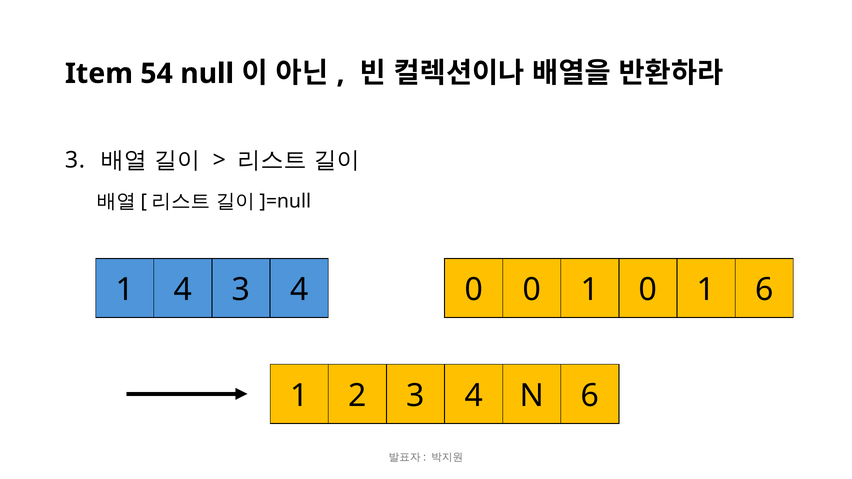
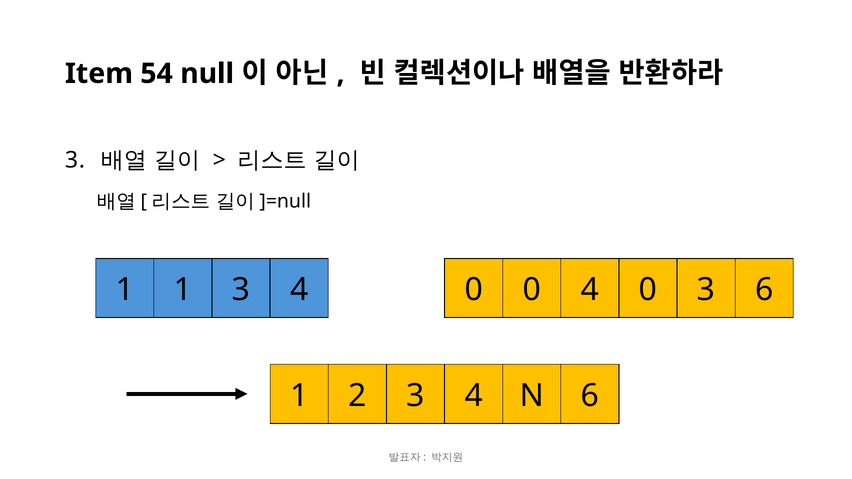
1 4: 4 -> 1 (183, 290)
0 0 1: 1 -> 4 (590, 290)
1: 1 -> 3 (706, 290)
